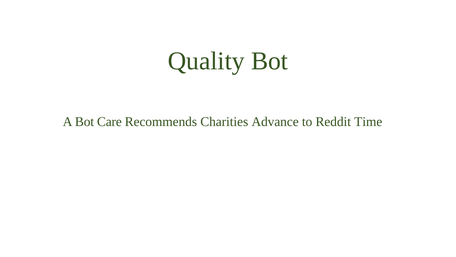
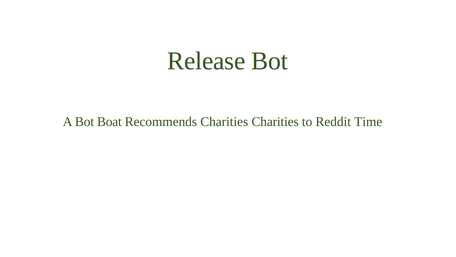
Quality: Quality -> Release (206, 61)
Care: Care -> Boat (109, 121)
Charities Advance: Advance -> Charities (275, 121)
